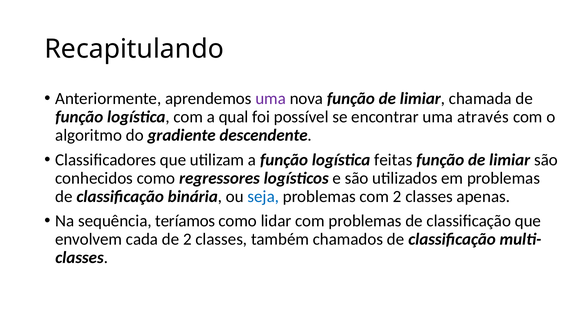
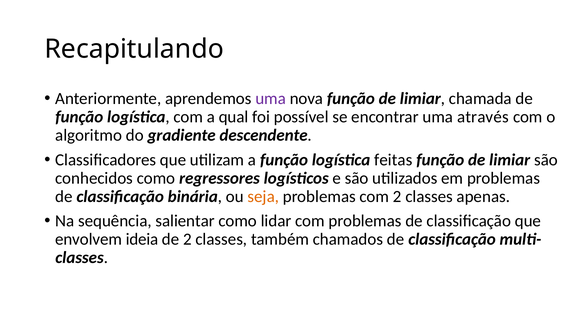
seja colour: blue -> orange (263, 196)
teríamos: teríamos -> salientar (185, 221)
cada: cada -> ideia (142, 239)
